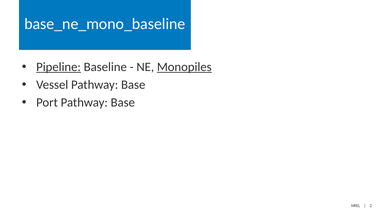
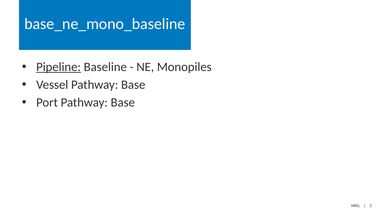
Monopiles underline: present -> none (184, 67)
